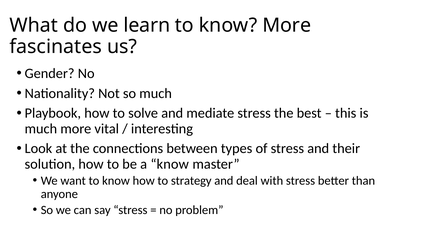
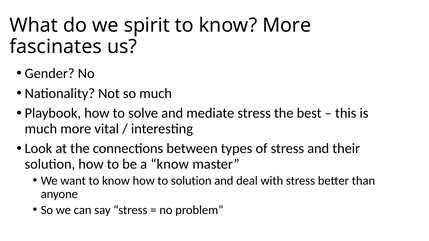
learn: learn -> spirit (147, 25)
to strategy: strategy -> solution (191, 181)
